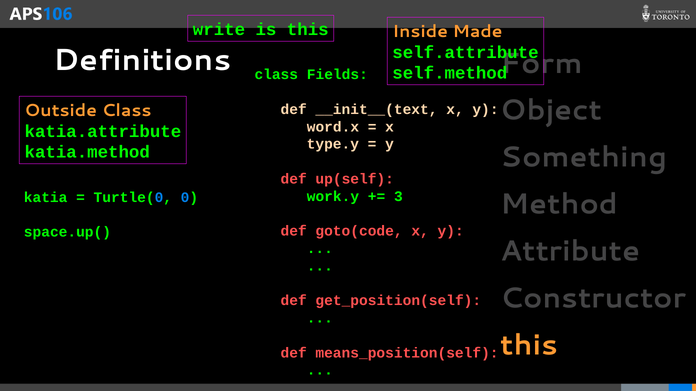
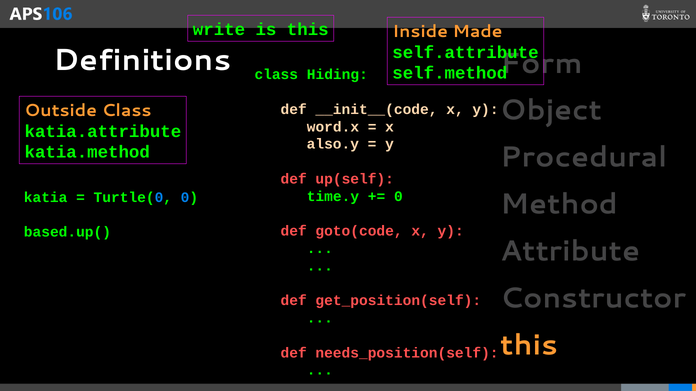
Fields: Fields -> Hiding (337, 75)
__init__(text: __init__(text -> __init__(code (376, 109)
type.y: type.y -> also.y (333, 144)
Something: Something -> Procedural (584, 157)
work.y: work.y -> time.y (333, 197)
3: 3 -> 0 (398, 197)
space.up(: space.up( -> based.up( (67, 232)
means_position(self: means_position(self -> needs_position(self (407, 353)
